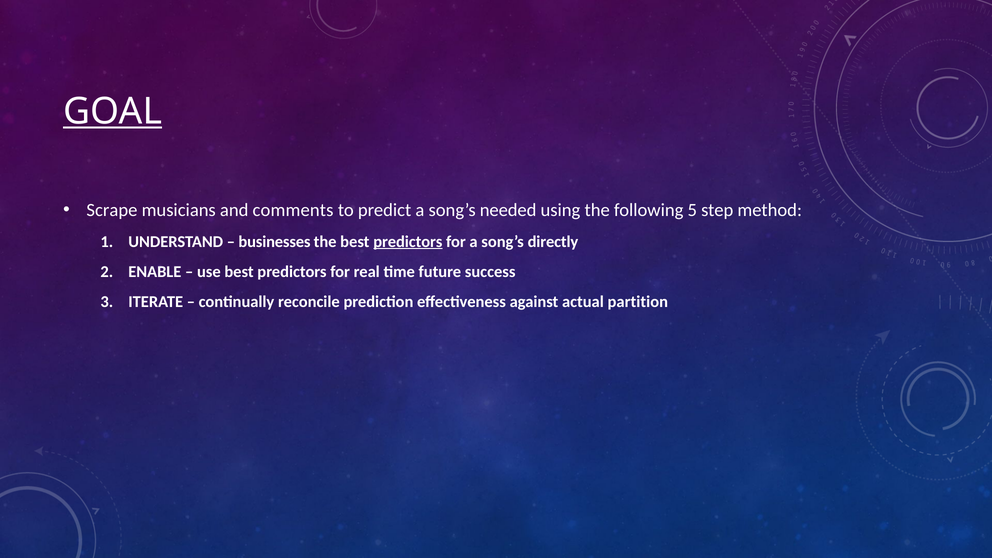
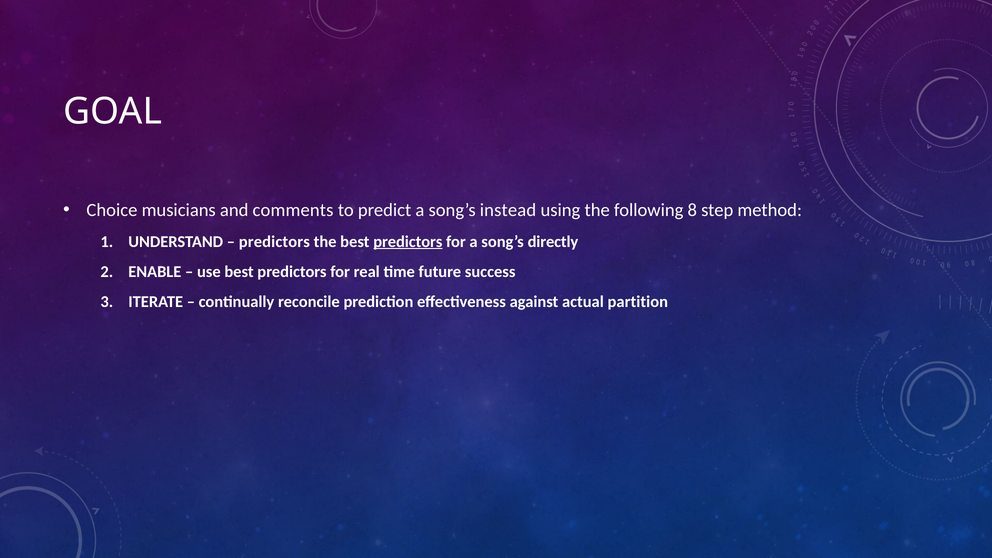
GOAL underline: present -> none (113, 111)
Scrape: Scrape -> Choice (112, 210)
needed: needed -> instead (508, 210)
5: 5 -> 8 (692, 210)
businesses: businesses -> predictors (274, 242)
